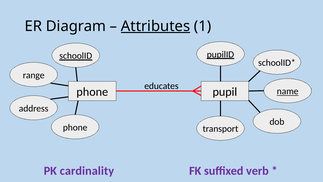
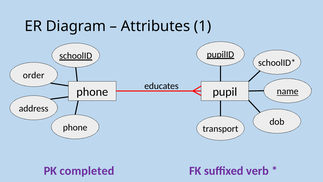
Attributes underline: present -> none (156, 26)
range: range -> order (34, 75)
cardinality: cardinality -> completed (87, 170)
